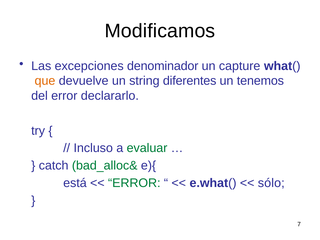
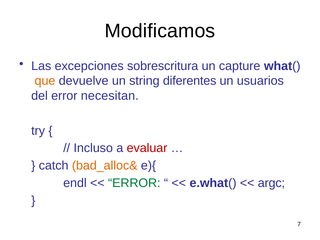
denominador: denominador -> sobrescritura (163, 66)
tenemos: tenemos -> usuarios (260, 81)
declararlo: declararlo -> necesitan (110, 96)
evaluar colour: green -> red (147, 148)
bad_alloc& colour: green -> orange (105, 166)
está: está -> endl (75, 183)
sólo: sólo -> argc (271, 183)
